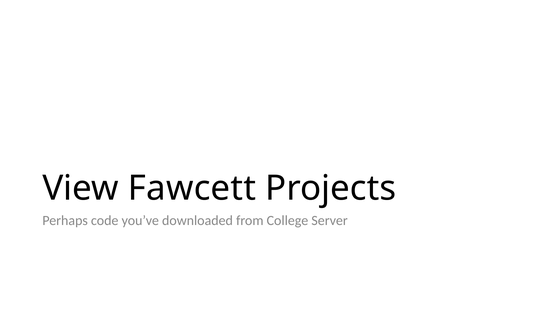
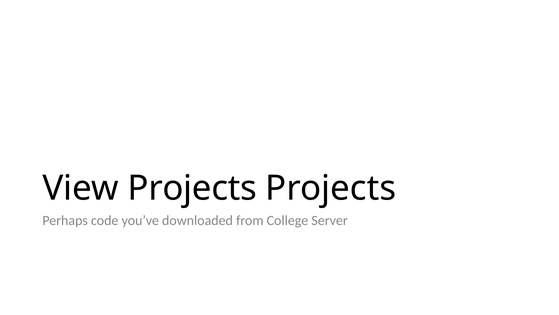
View Fawcett: Fawcett -> Projects (192, 188)
